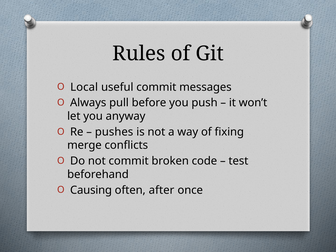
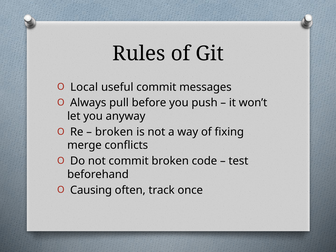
pushes: pushes -> broken (114, 132)
after: after -> track (162, 190)
